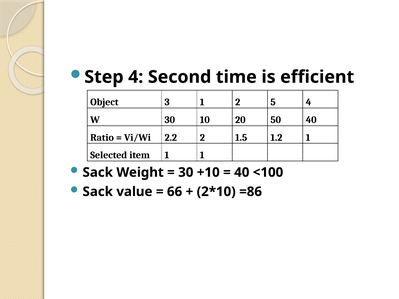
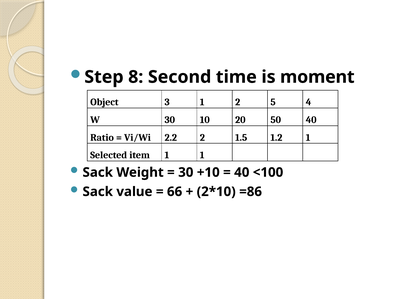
Step 4: 4 -> 8 (136, 77)
efficient: efficient -> moment (317, 77)
